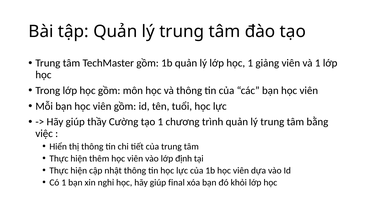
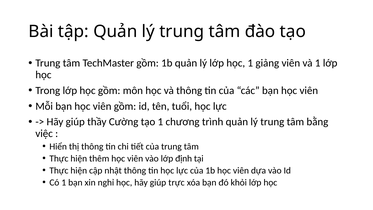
final: final -> trực (176, 182)
